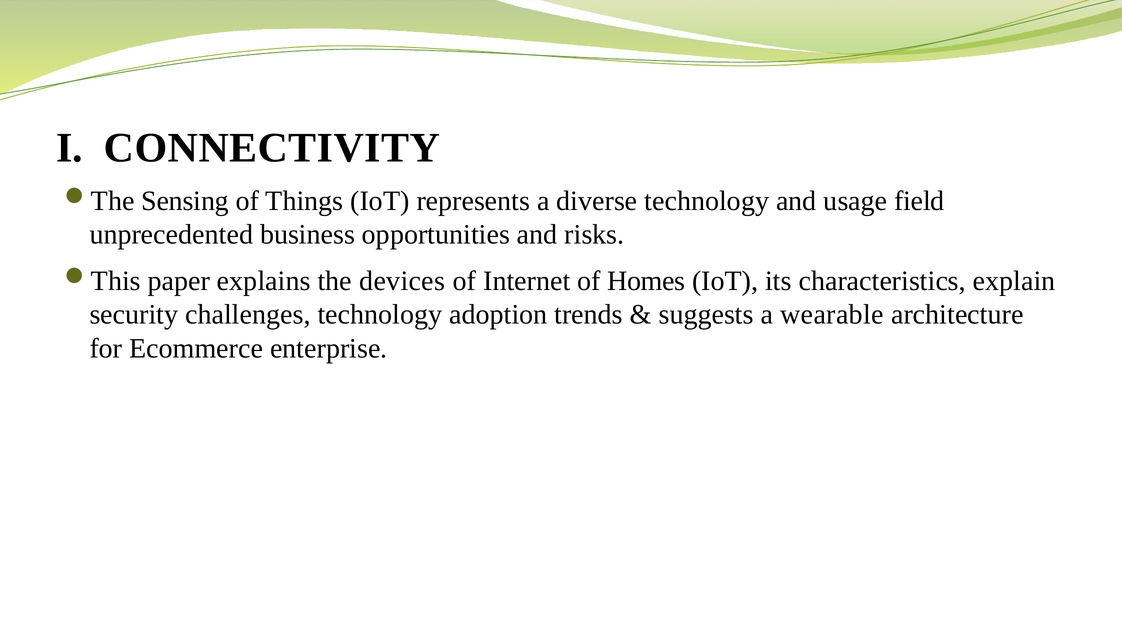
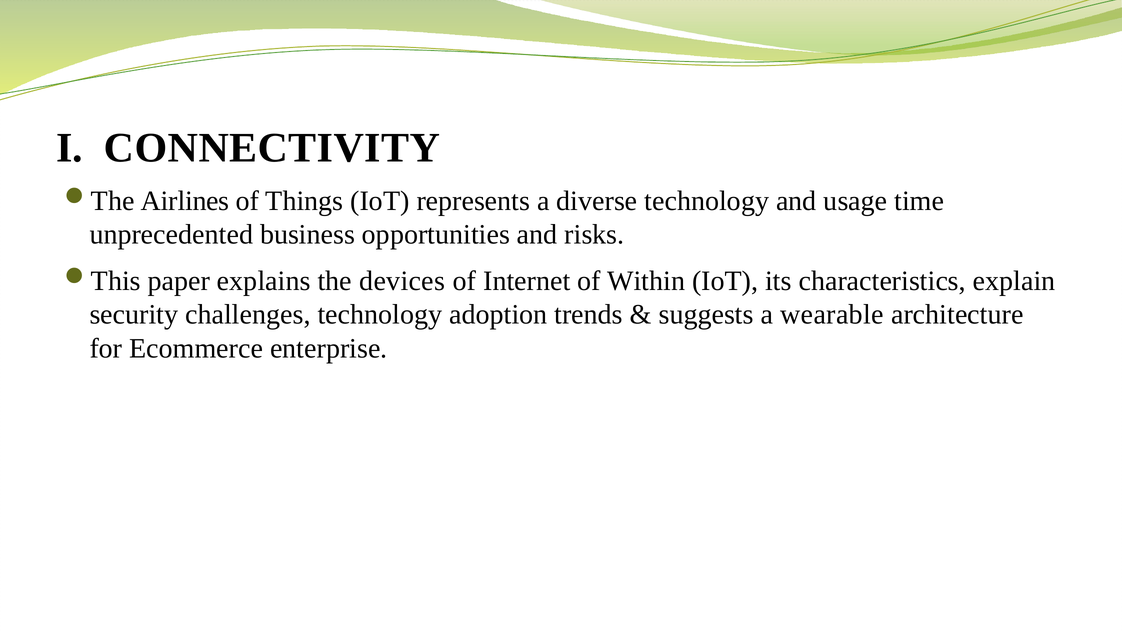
Sensing: Sensing -> Airlines (185, 201)
field: field -> time (919, 201)
Homes: Homes -> Within (646, 281)
